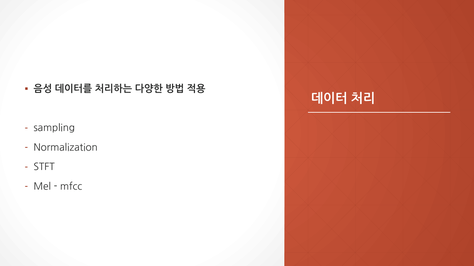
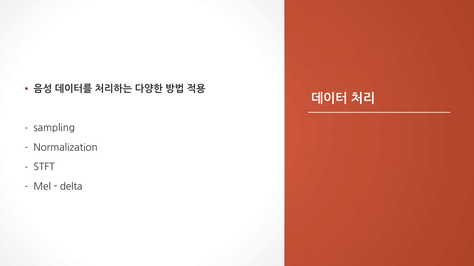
mfcc: mfcc -> delta (71, 187)
